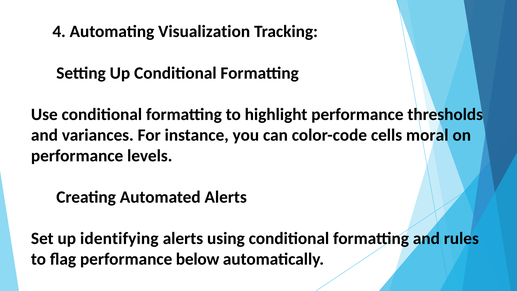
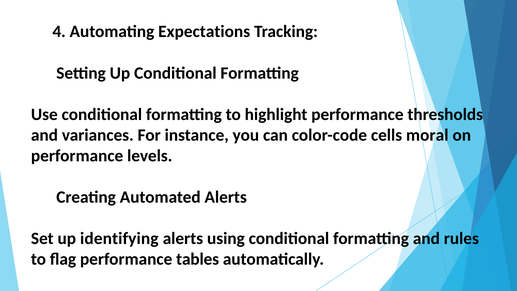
Visualization: Visualization -> Expectations (204, 32)
below: below -> tables (198, 259)
